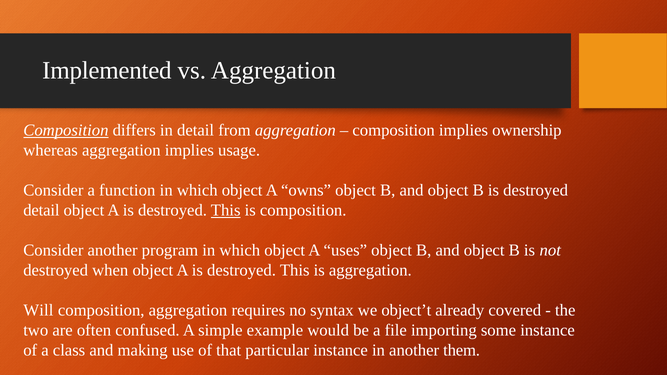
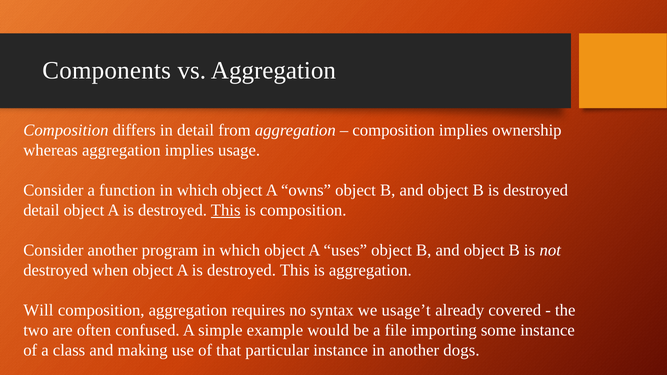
Implemented: Implemented -> Components (107, 71)
Composition underline: present -> none (66, 130)
object’t: object’t -> usage’t (406, 310)
them: them -> dogs (461, 350)
